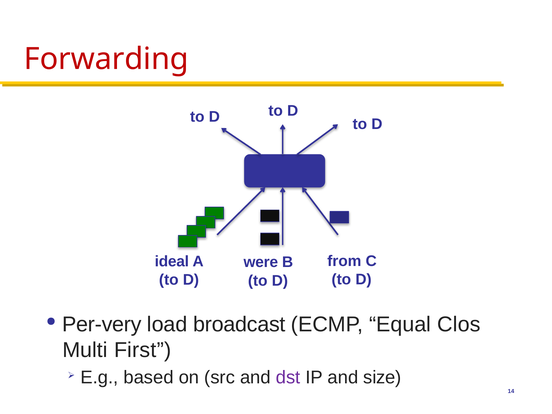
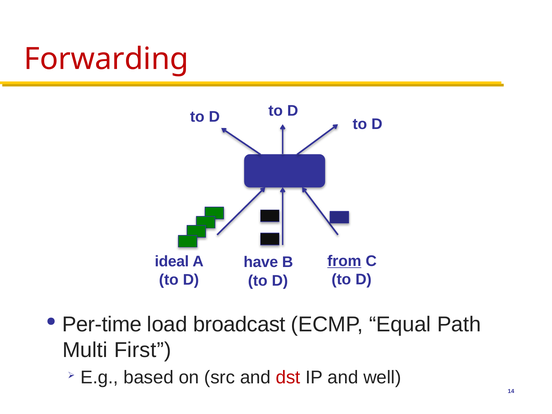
from underline: none -> present (344, 261)
were: were -> have (261, 262)
Per-very: Per-very -> Per-time (102, 324)
Clos: Clos -> Path (459, 324)
dst colour: purple -> red (288, 377)
size: size -> well (382, 377)
